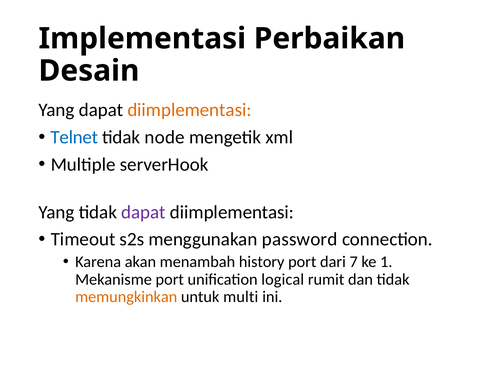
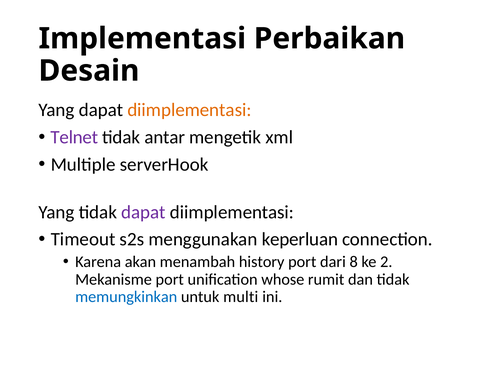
Telnet colour: blue -> purple (74, 137)
node: node -> antar (165, 137)
password: password -> keperluan (300, 240)
7: 7 -> 8 (354, 262)
1: 1 -> 2 (386, 262)
logical: logical -> whose (283, 280)
memungkinkan colour: orange -> blue (126, 298)
